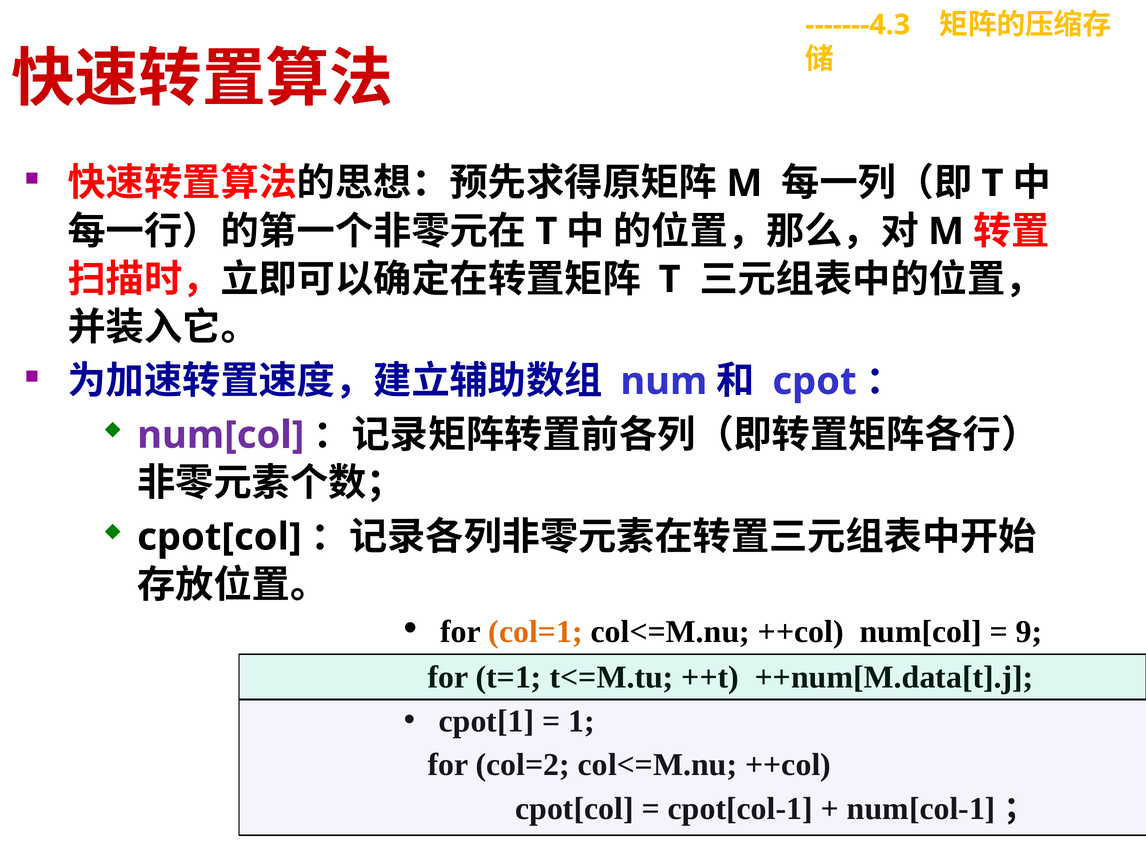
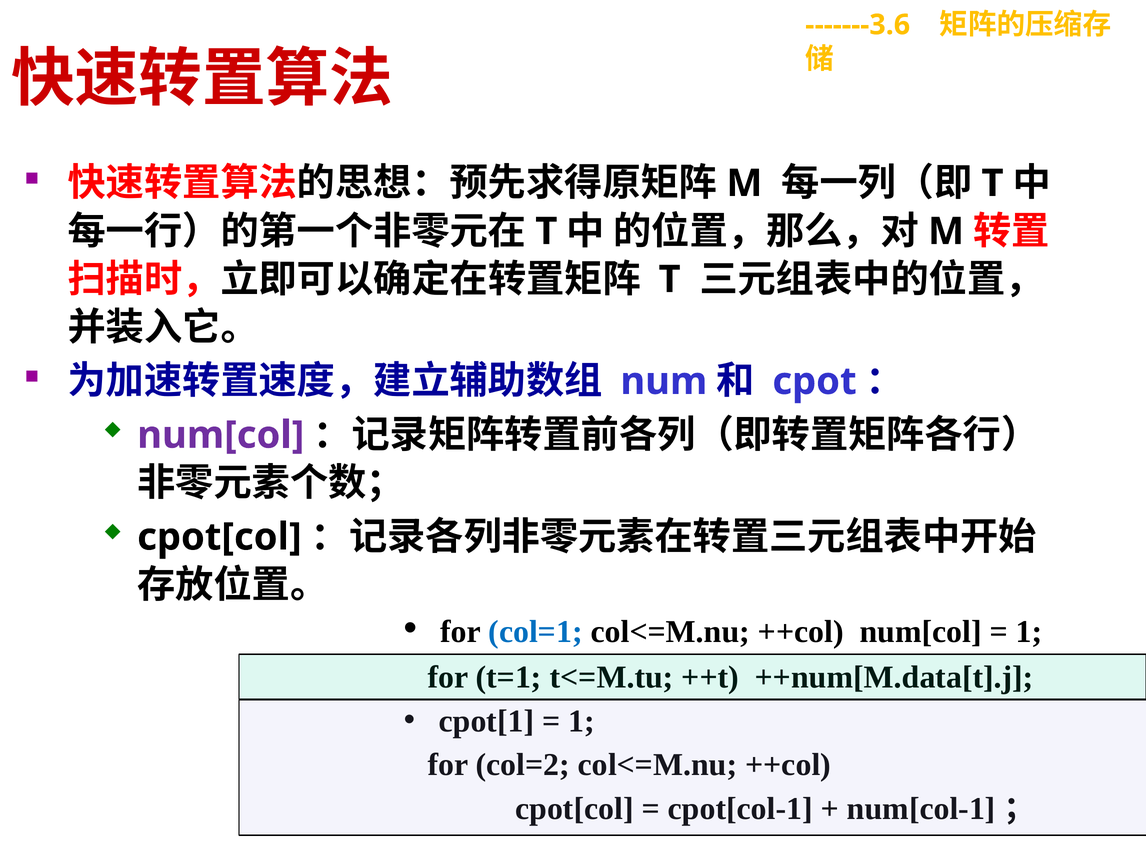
-------4.3: -------4.3 -> -------3.6 (858, 25)
col=1 colour: orange -> blue (536, 632)
9: 9 -> 1 (1029, 632)
